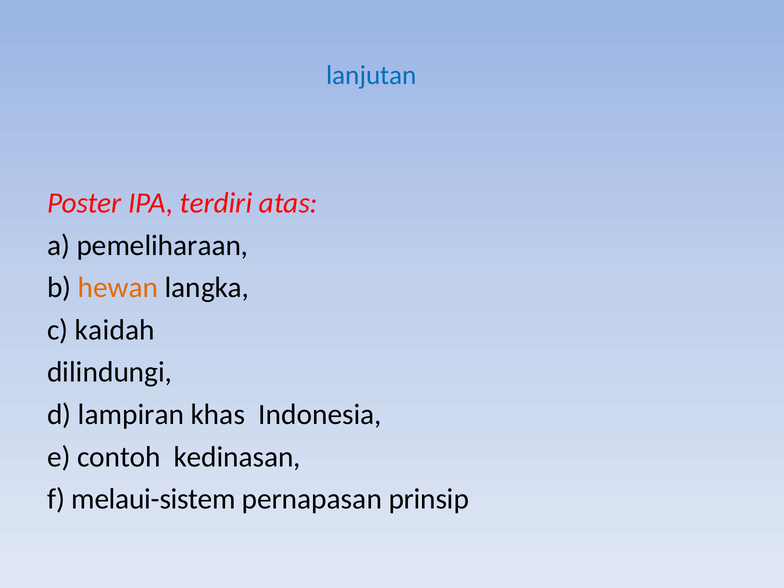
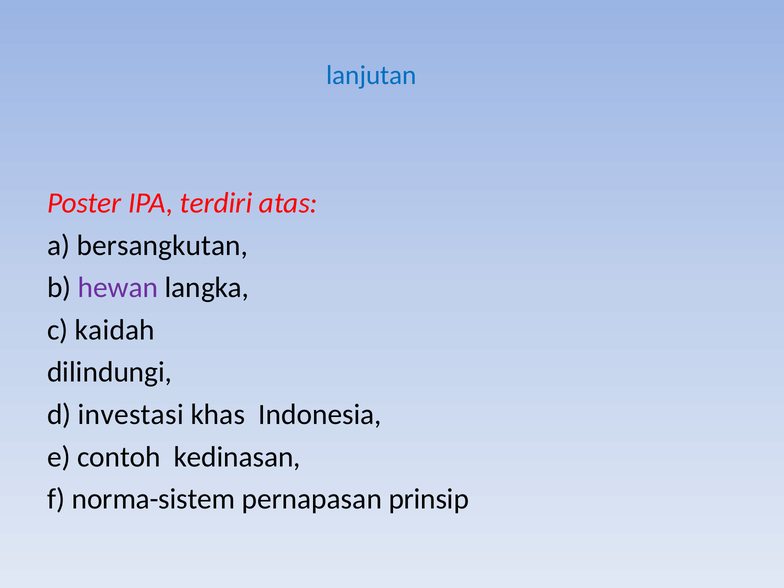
pemeliharaan: pemeliharaan -> bersangkutan (162, 245)
hewan colour: orange -> purple (118, 288)
lampiran: lampiran -> investasi (131, 415)
melaui-sistem: melaui-sistem -> norma-sistem (154, 499)
